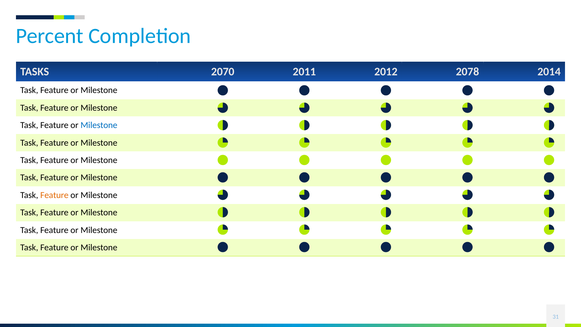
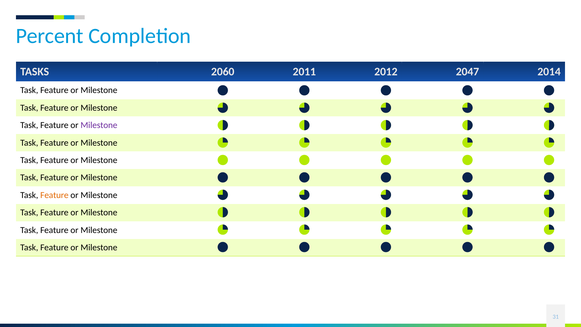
2070: 2070 -> 2060 (223, 72)
2078: 2078 -> 2047 (467, 72)
Milestone colour: blue -> purple (99, 125)
